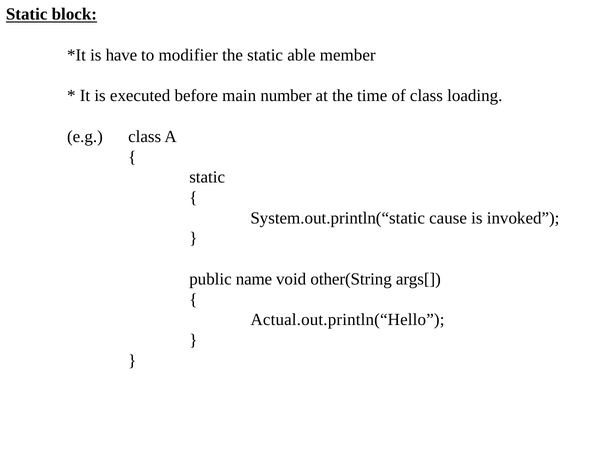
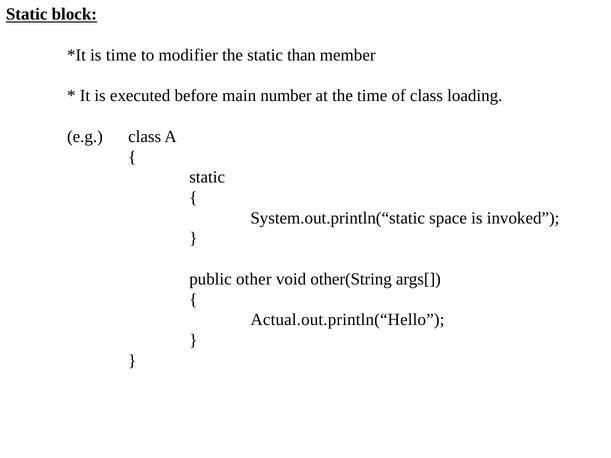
is have: have -> time (121, 55)
able: able -> than (302, 55)
cause: cause -> space (448, 218)
name: name -> other (254, 279)
